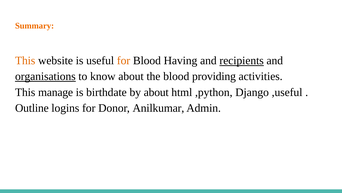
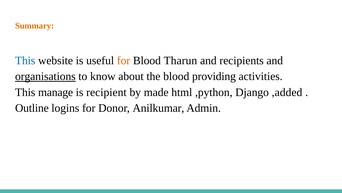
This colour: orange -> blue (25, 60)
Having: Having -> Tharun (180, 60)
recipients underline: present -> none (242, 60)
birthdate: birthdate -> recipient (106, 92)
by about: about -> made (156, 92)
,useful: ,useful -> ,added (287, 92)
